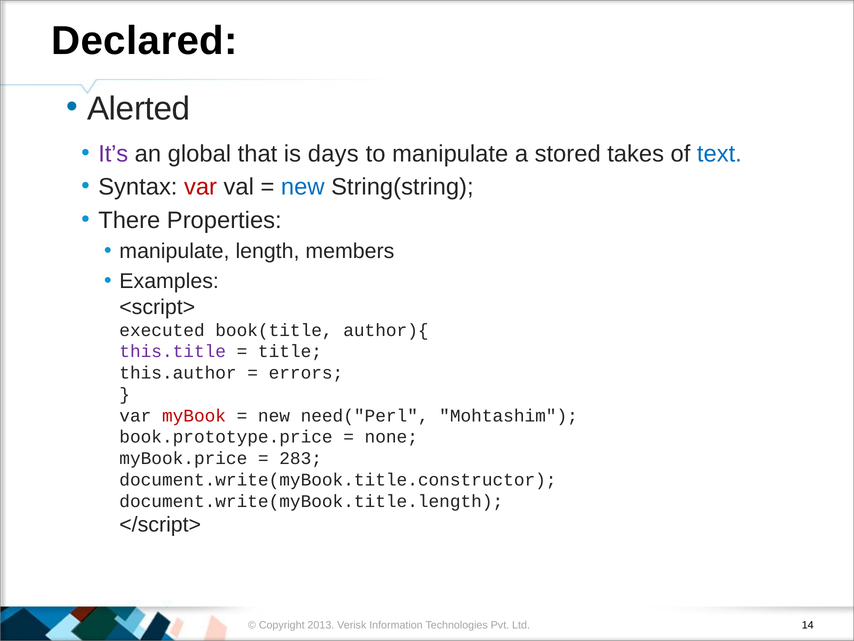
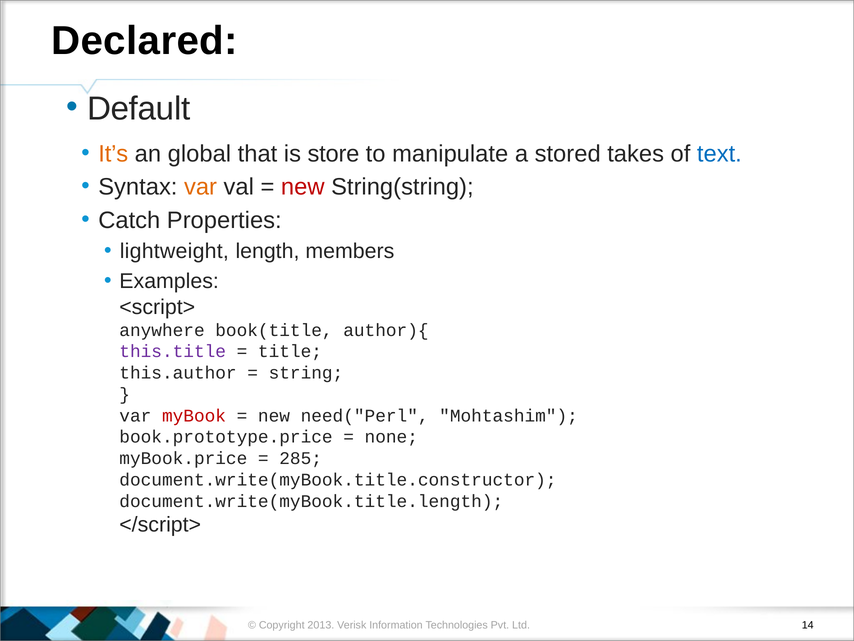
Alerted: Alerted -> Default (139, 108)
It’s colour: purple -> orange (113, 154)
days: days -> store (333, 154)
var colour: red -> orange (201, 187)
new colour: blue -> red (303, 187)
There: There -> Catch (129, 220)
manipulate: manipulate -> lightweight (174, 251)
executed: executed -> anywhere (162, 330)
errors: errors -> string (306, 373)
283: 283 -> 285 (301, 458)
